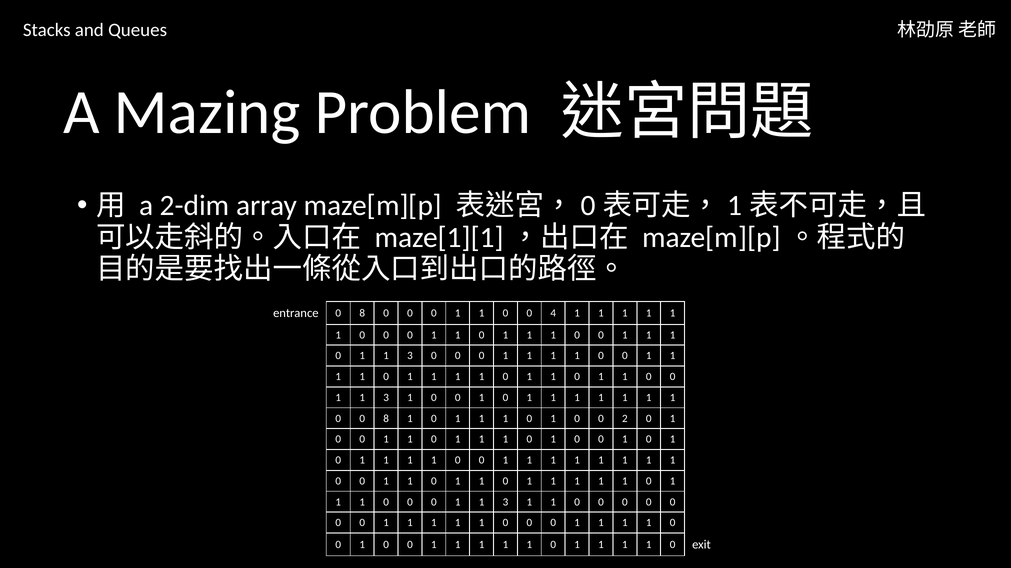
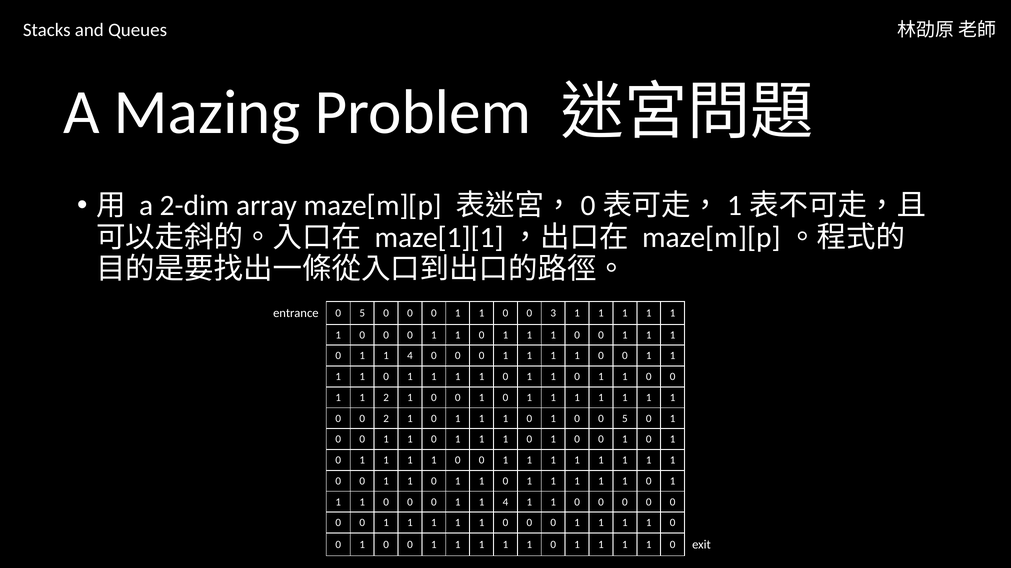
entrance 0 8: 8 -> 5 (362, 313)
4: 4 -> 3 (553, 313)
3: 3 -> 4 (410, 356)
3: 3 -> 2 (386, 398)
0 0 8: 8 -> 2 (386, 419)
0 0 2: 2 -> 5 (625, 419)
3: 3 -> 4 (505, 502)
